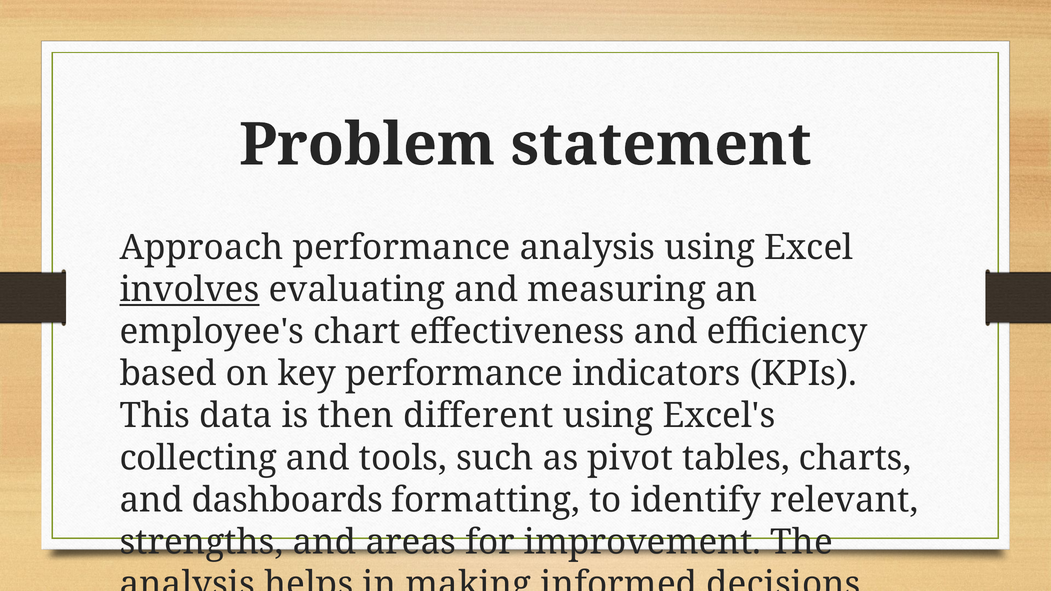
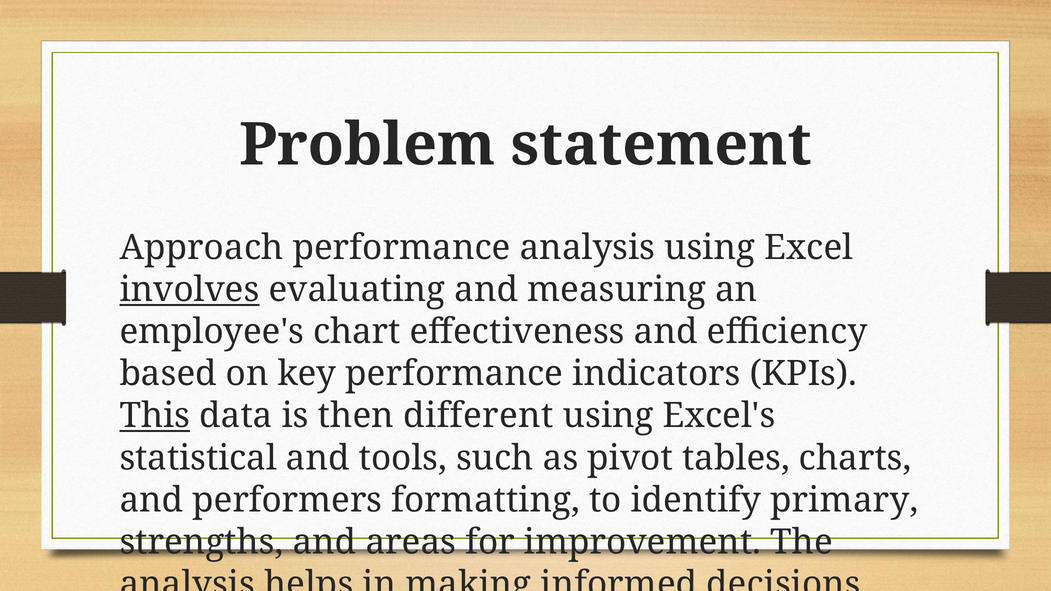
This underline: none -> present (155, 416)
collecting: collecting -> statistical (198, 458)
dashboards: dashboards -> performers (287, 500)
relevant: relevant -> primary (844, 500)
